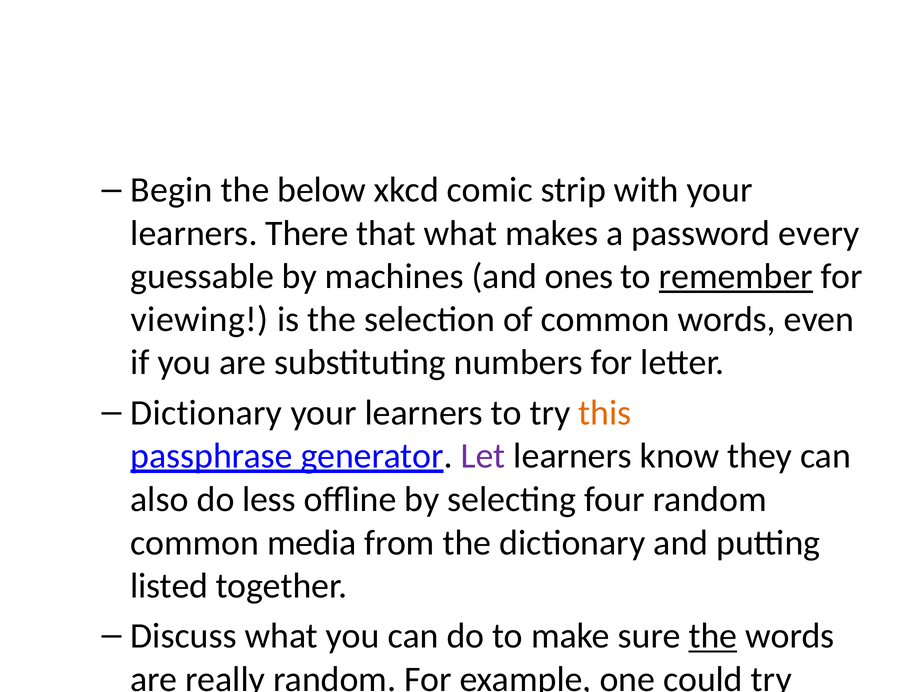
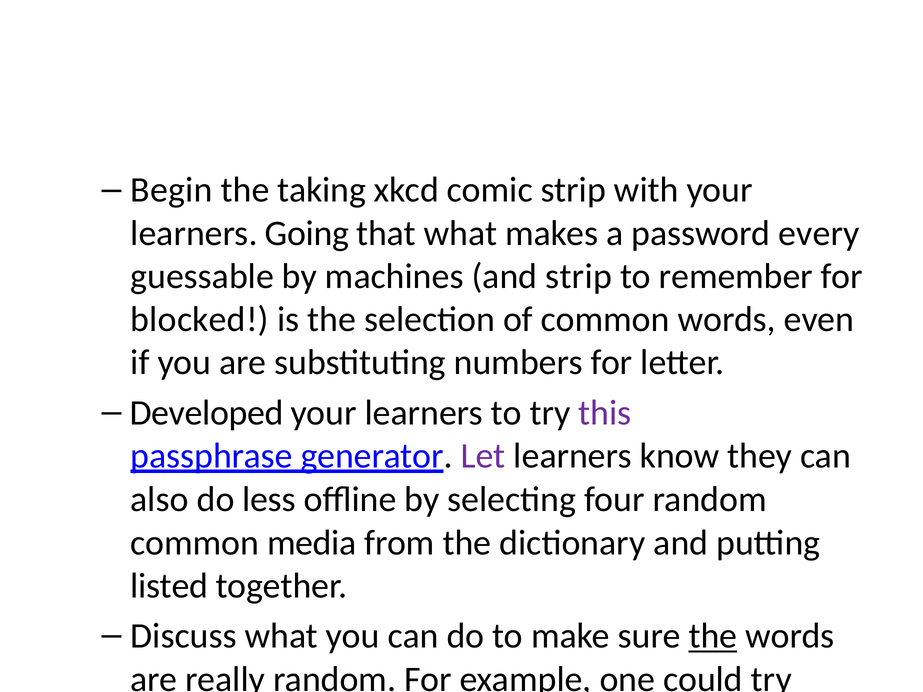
below: below -> taking (322, 190)
learners There: There -> Going (307, 233)
and ones: ones -> strip (579, 276)
remember underline: present -> none (736, 276)
viewing: viewing -> blocked (200, 319)
Dictionary: Dictionary -> Developed (207, 413)
this colour: orange -> purple (605, 413)
